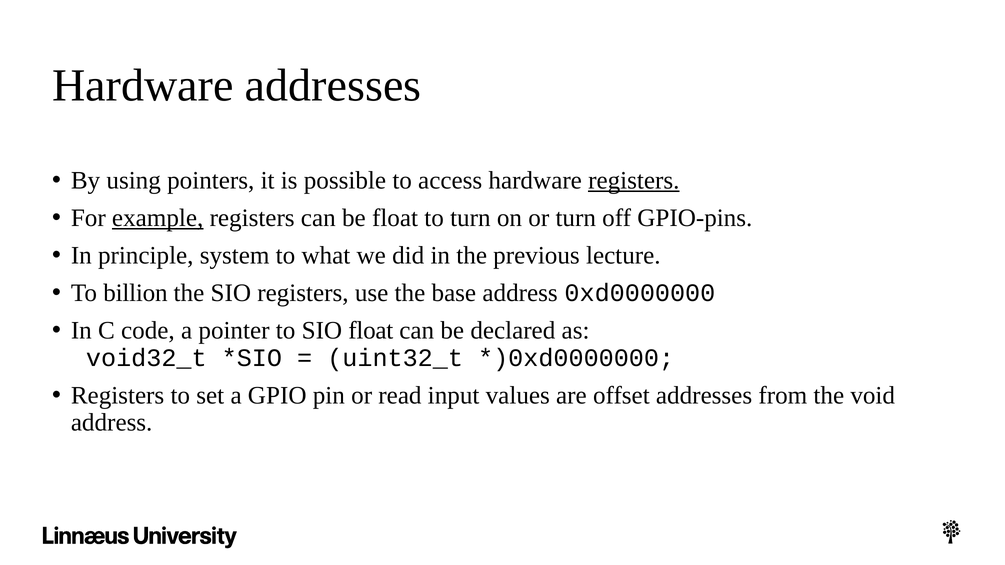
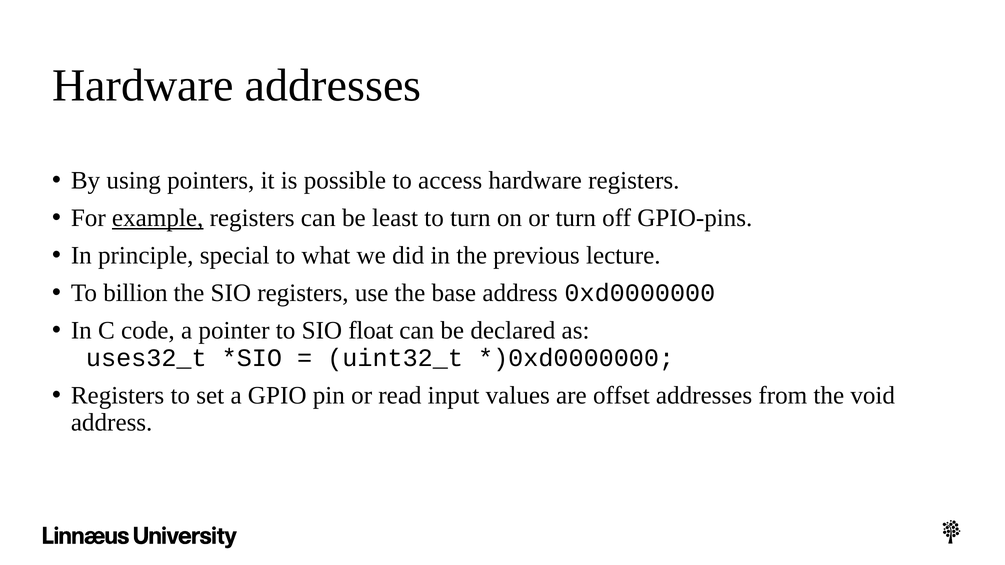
registers underline: present -> none (634, 180)
be float: float -> least (395, 218)
system: system -> special (235, 256)
void32_t: void32_t -> uses32_t (146, 358)
